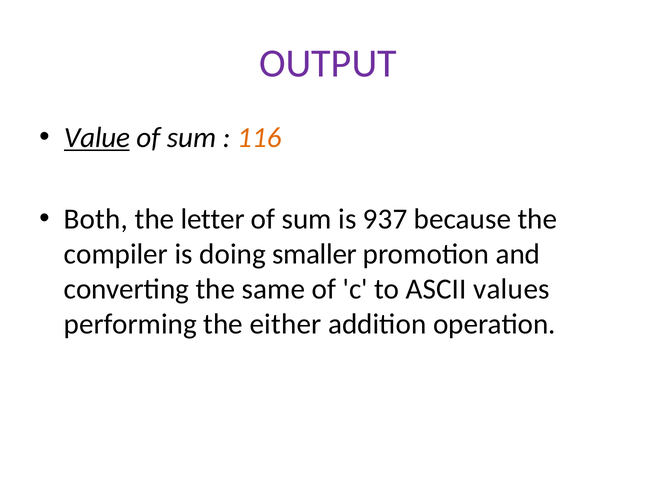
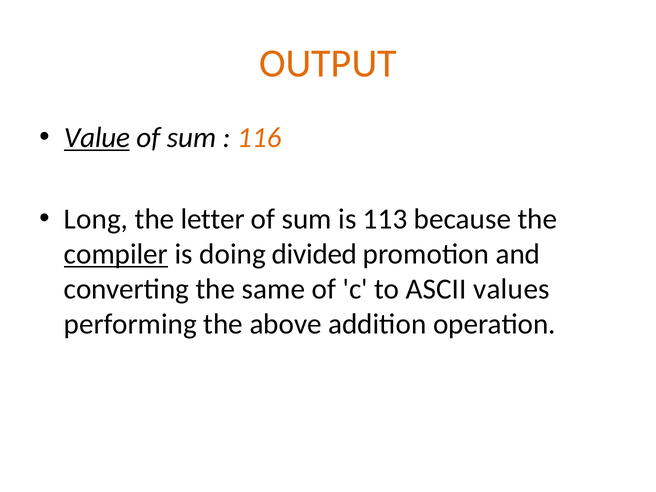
OUTPUT colour: purple -> orange (328, 64)
Both: Both -> Long (96, 219)
937: 937 -> 113 (385, 219)
compiler underline: none -> present (116, 254)
smaller: smaller -> divided (315, 254)
either: either -> above (286, 324)
